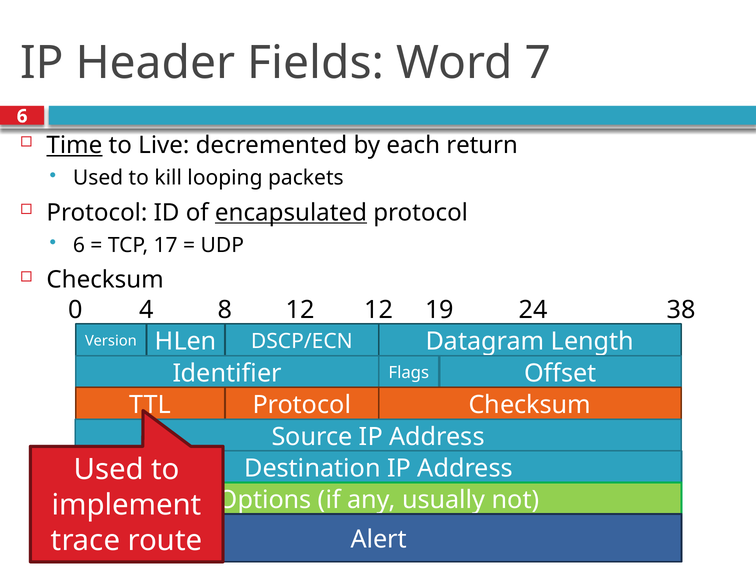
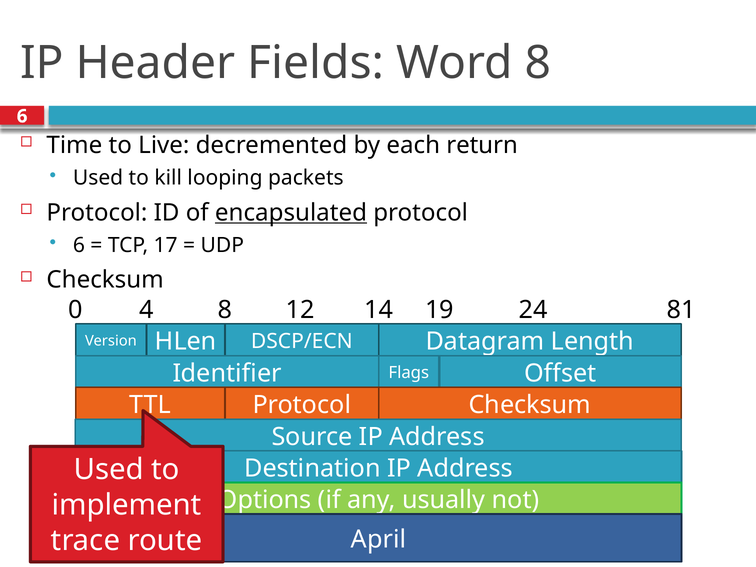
Word 7: 7 -> 8 (538, 63)
Time underline: present -> none (74, 145)
8 12: 12 -> 14 (379, 310)
38: 38 -> 81 (681, 310)
Alert: Alert -> April (379, 540)
